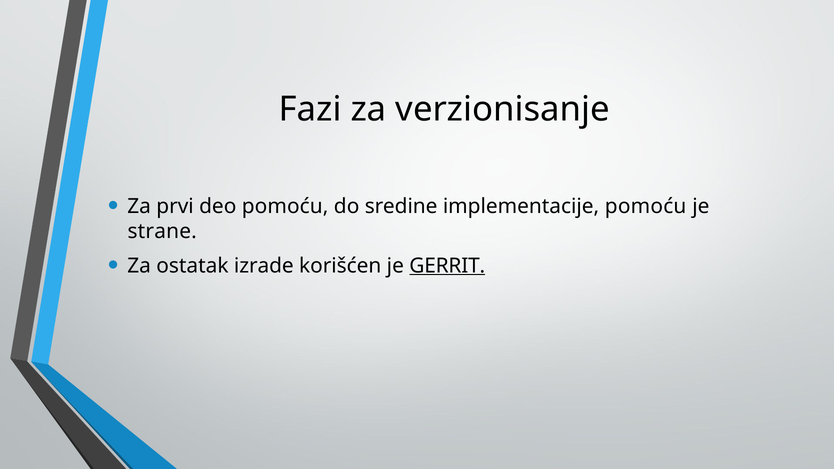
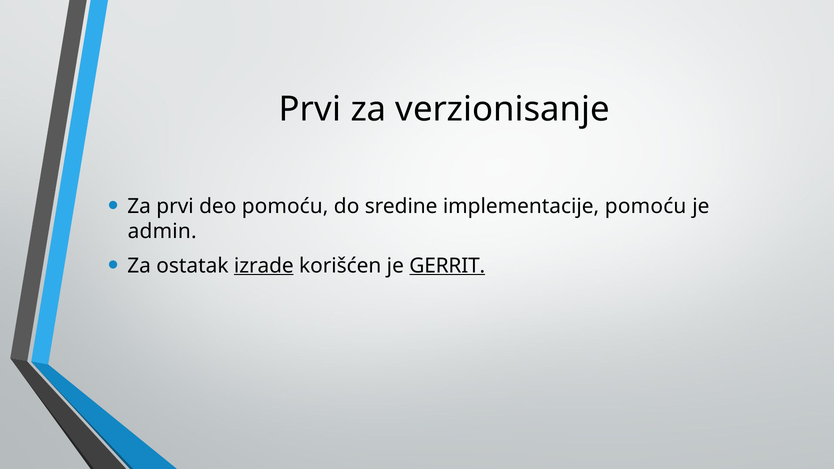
Fazi: Fazi -> Prvi (310, 109)
strane: strane -> admin (162, 231)
izrade underline: none -> present (264, 266)
